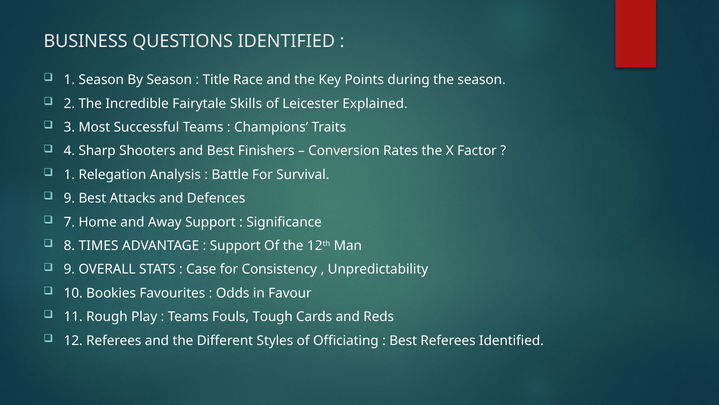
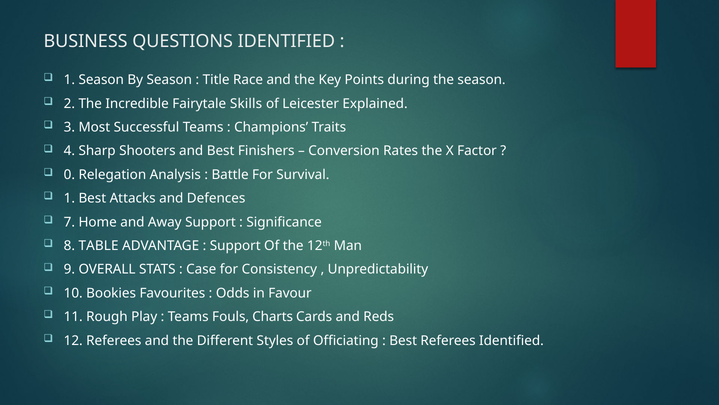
1: 1 -> 0 (69, 174)
9: 9 -> 1 (69, 198)
TIMES: TIMES -> TABLE (99, 245)
Tough: Tough -> Charts (273, 316)
